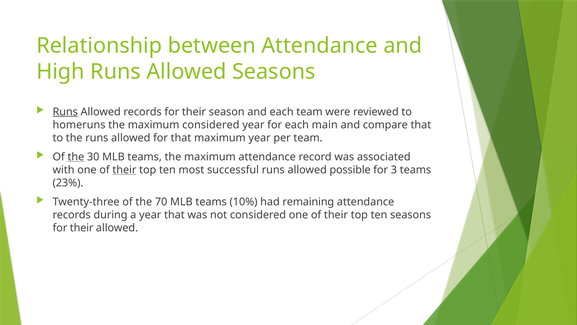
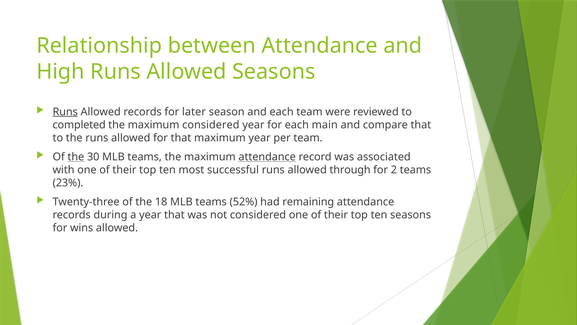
records for their: their -> later (194, 112)
homeruns: homeruns -> completed (79, 125)
attendance underline: none -> present (267, 157)
their underline: present -> none (124, 170)
possible: possible -> through (350, 170)
3: 3 -> 2 (394, 170)
70: 70 -> 18 (161, 202)
10%: 10% -> 52% (244, 202)
their: their -> wins (82, 228)
